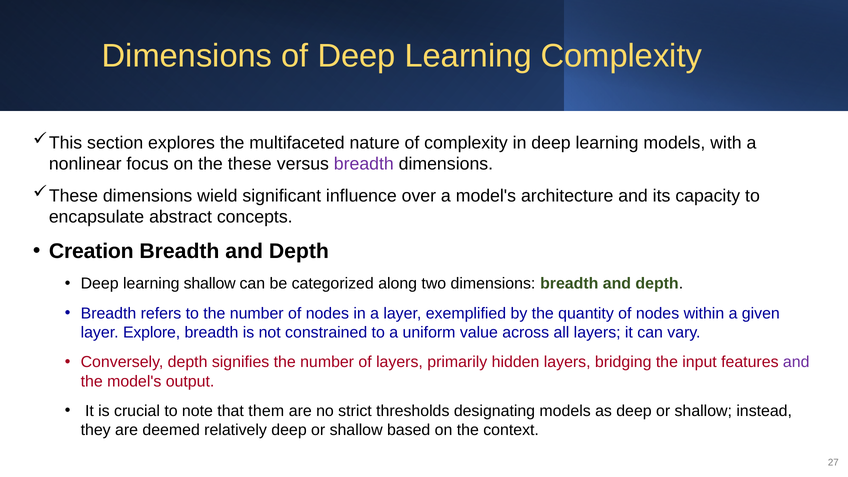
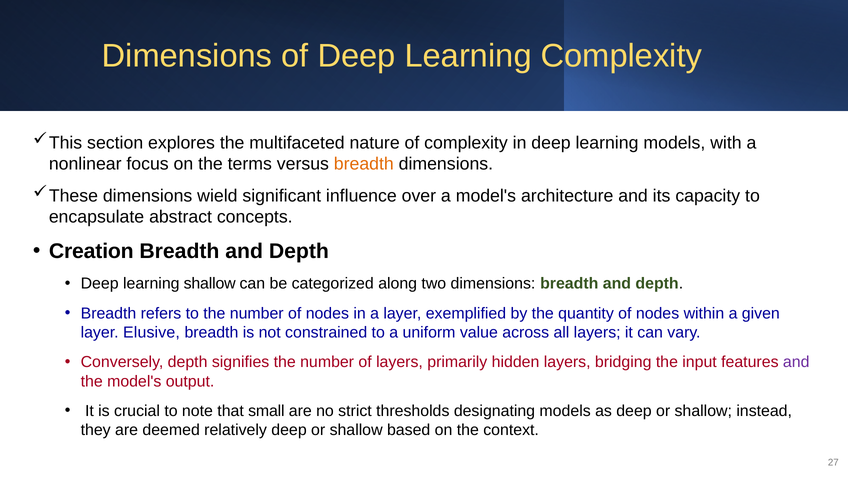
these: these -> terms (250, 164)
breadth colour: purple -> orange (364, 164)
Explore: Explore -> Elusive (151, 333)
them: them -> small (266, 411)
